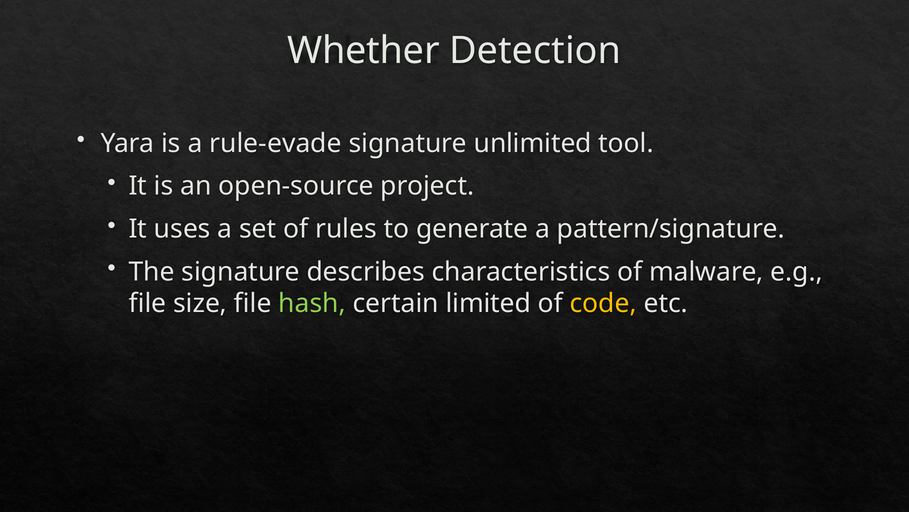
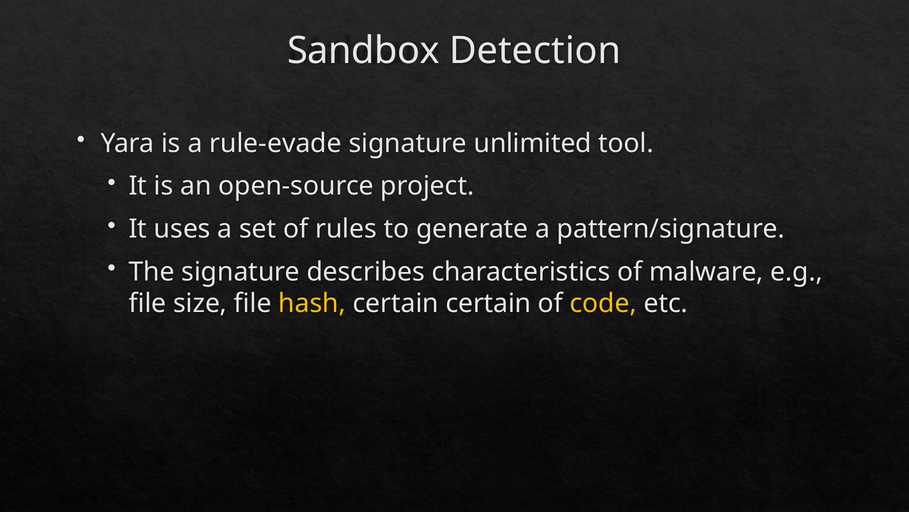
Whether: Whether -> Sandbox (363, 51)
hash colour: light green -> yellow (312, 303)
certain limited: limited -> certain (488, 303)
